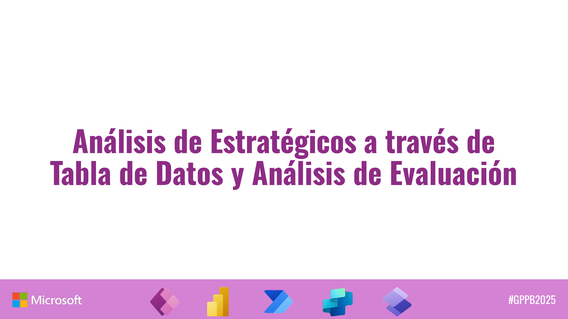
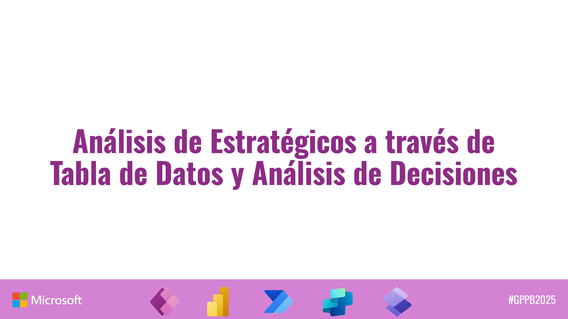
Evaluación: Evaluación -> Decisiones (453, 176)
